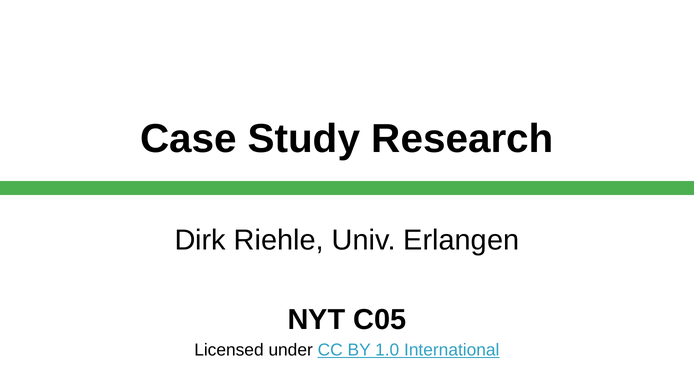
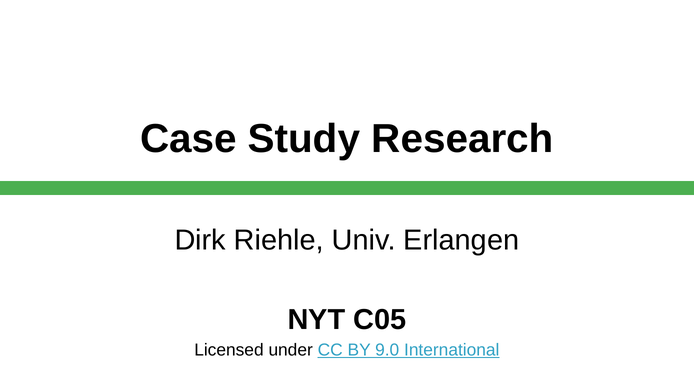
1.0: 1.0 -> 9.0 (387, 350)
